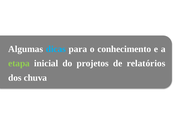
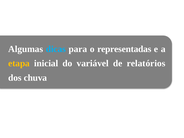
conhecimento: conhecimento -> representadas (124, 49)
etapa colour: light green -> yellow (19, 63)
projetos: projetos -> variável (93, 63)
